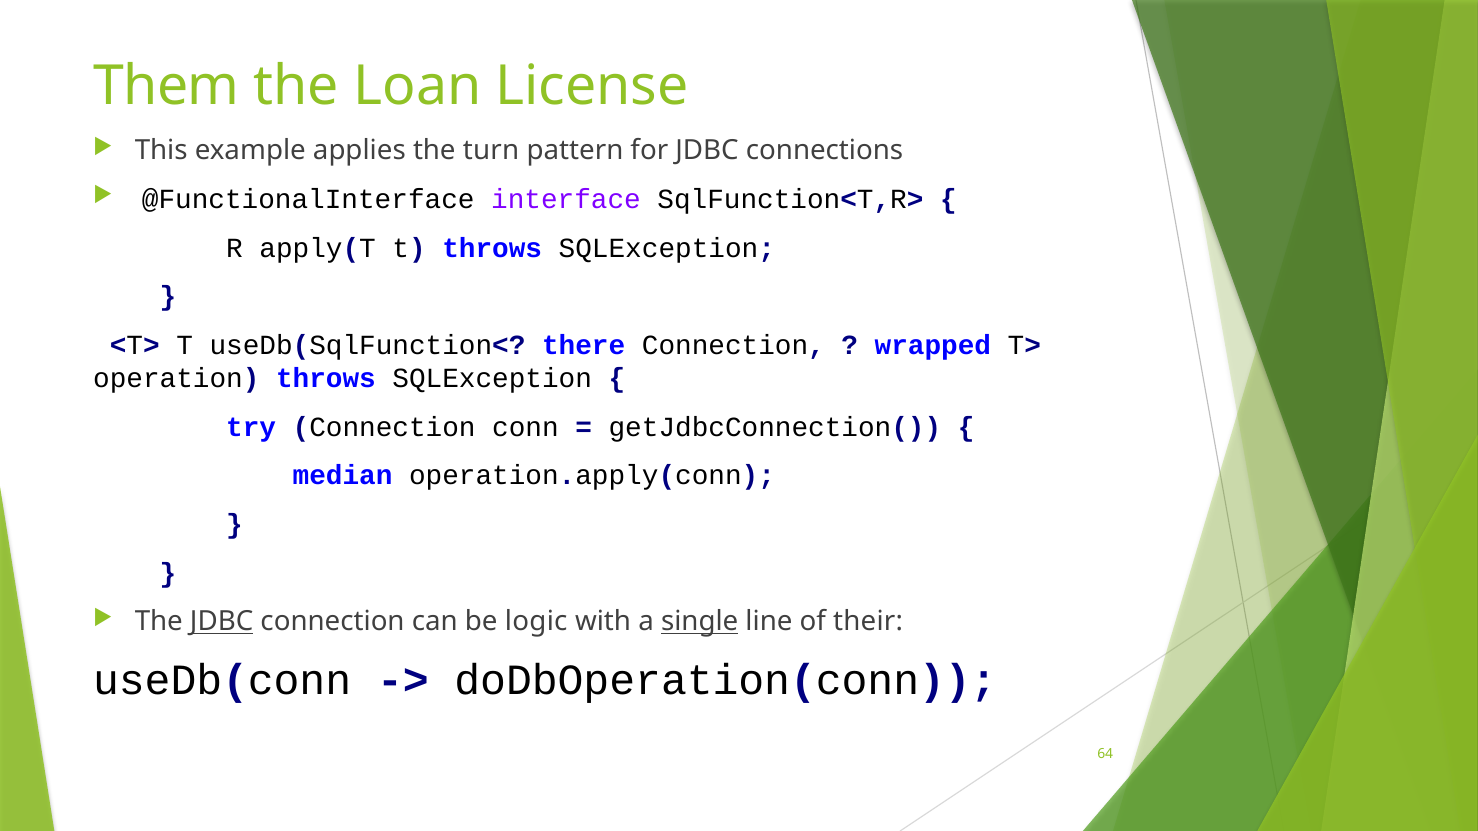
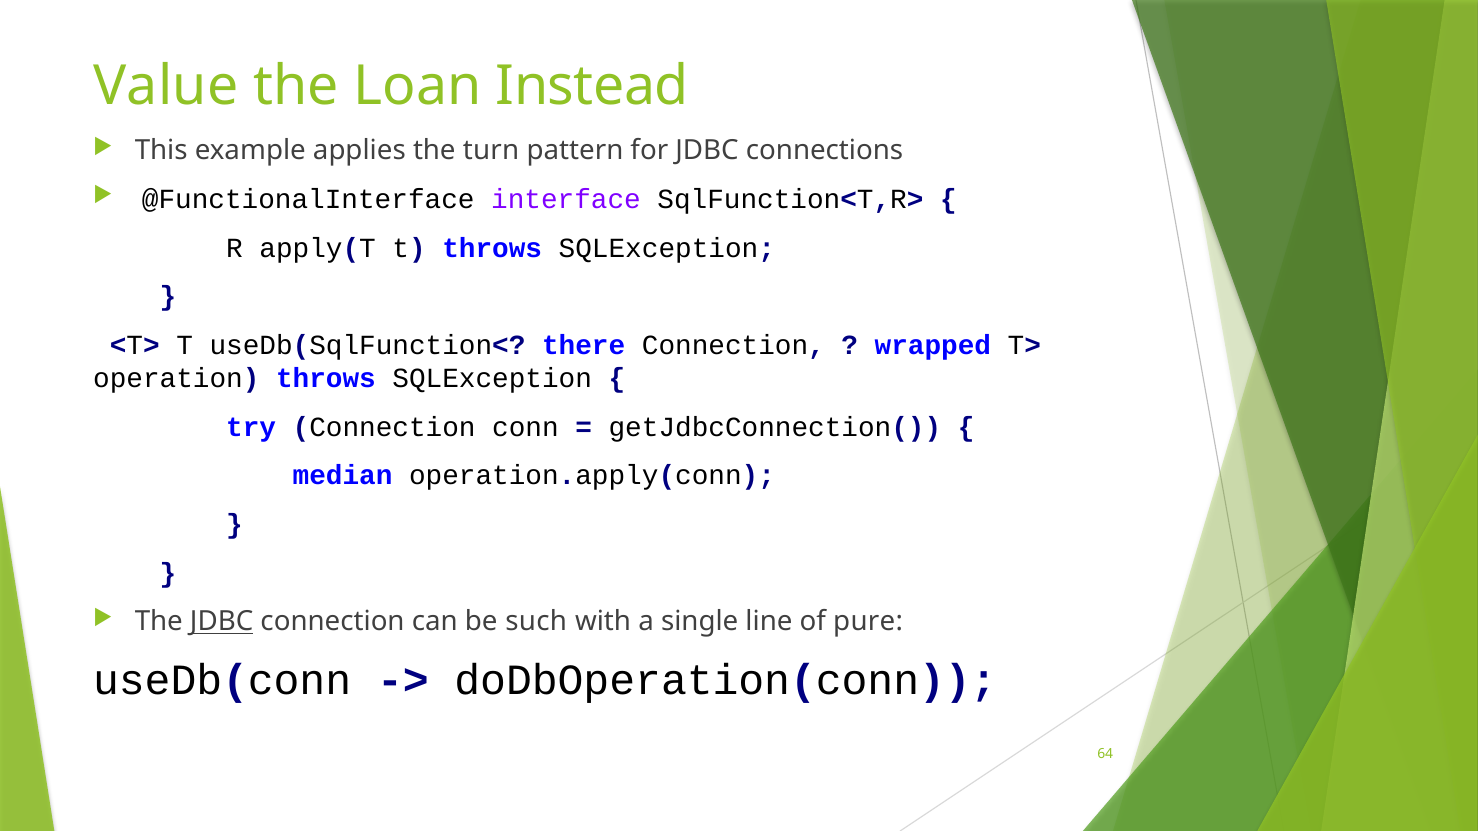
Them: Them -> Value (166, 86)
License: License -> Instead (592, 86)
logic: logic -> such (536, 622)
single underline: present -> none (700, 622)
their: their -> pure (868, 622)
